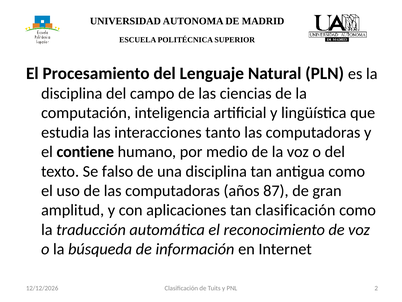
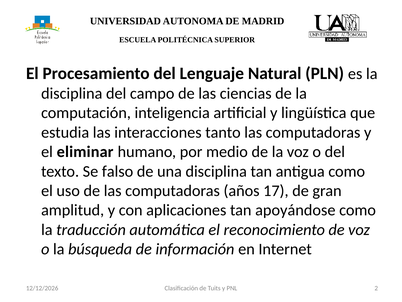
contiene: contiene -> eliminar (85, 152)
87: 87 -> 17 (276, 190)
tan clasificación: clasificación -> apoyándose (295, 210)
